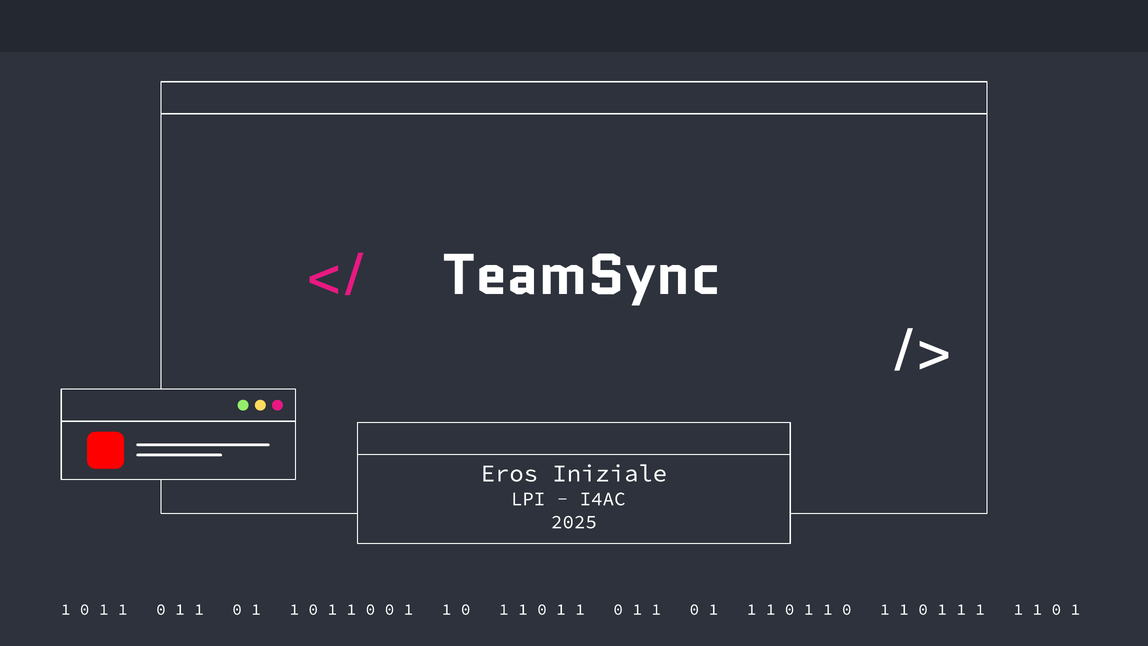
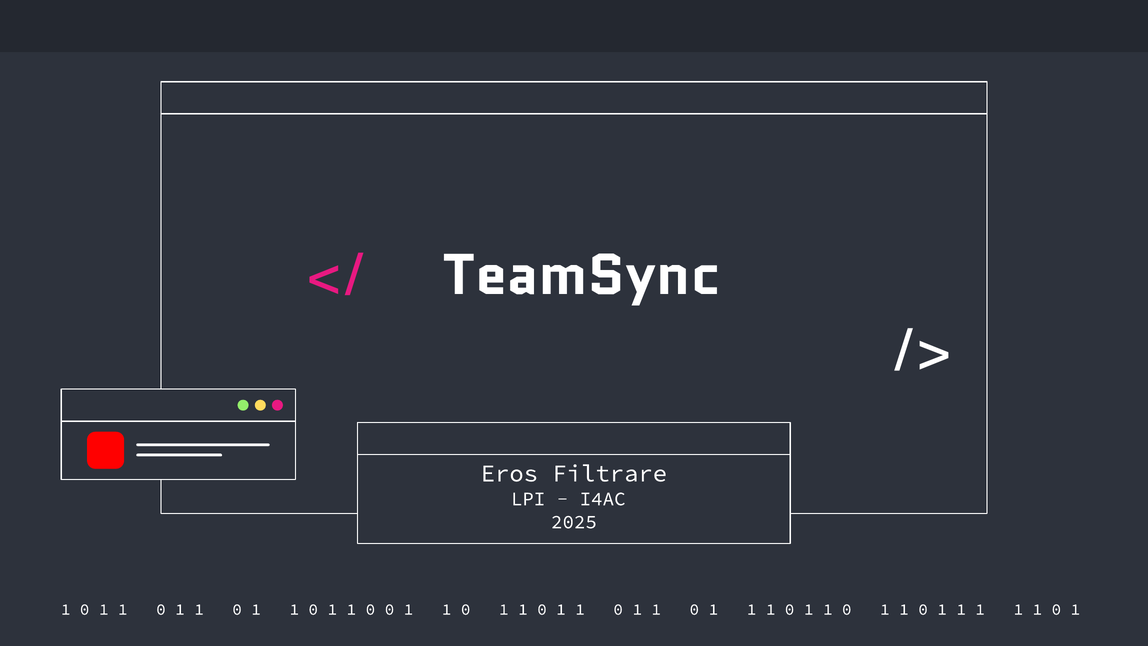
Iniziale: Iniziale -> Filtrare (610, 473)
